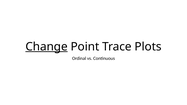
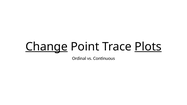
Plots underline: none -> present (148, 47)
